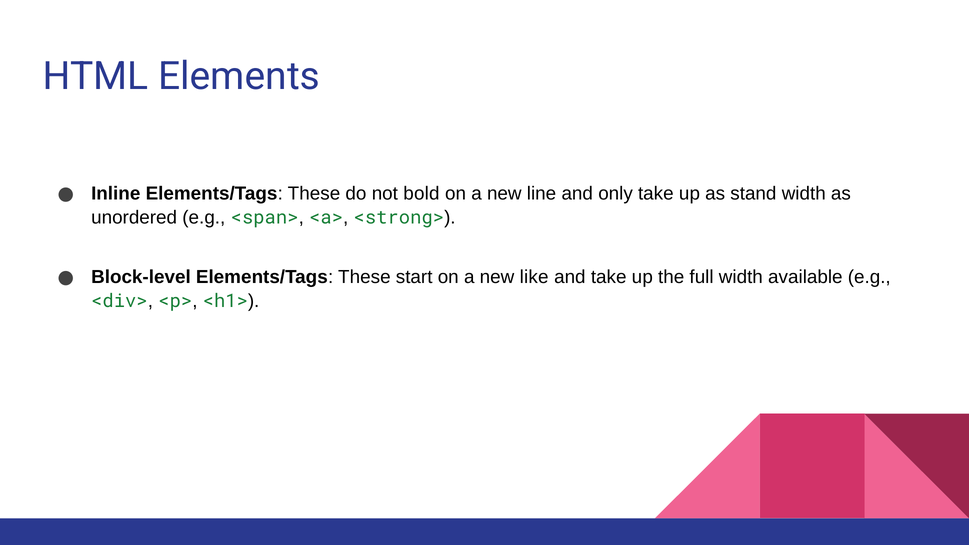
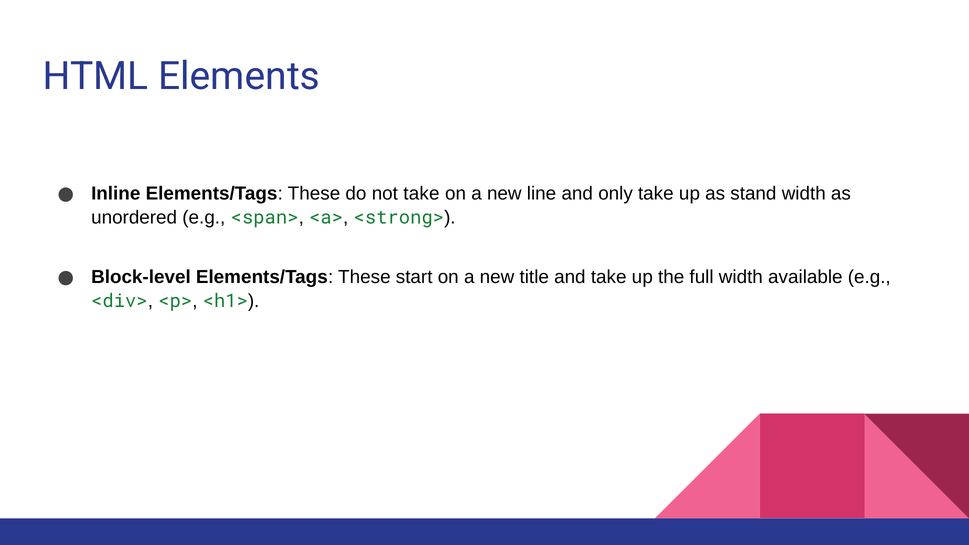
not bold: bold -> take (421, 194)
like: like -> title (534, 277)
